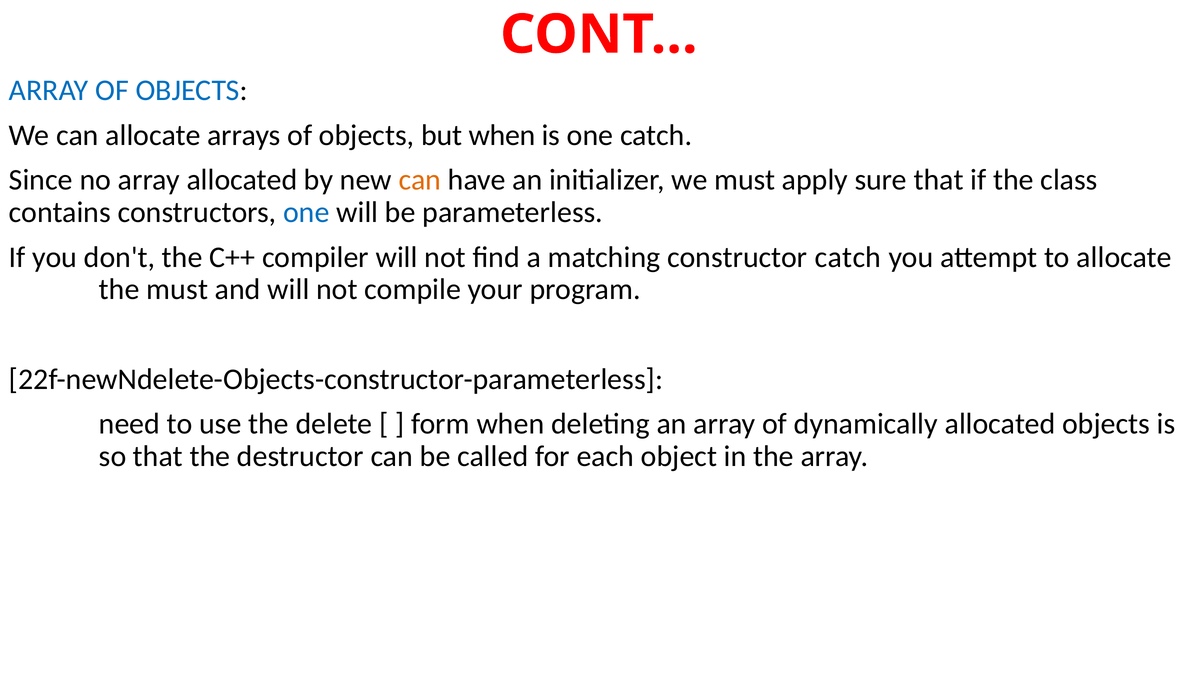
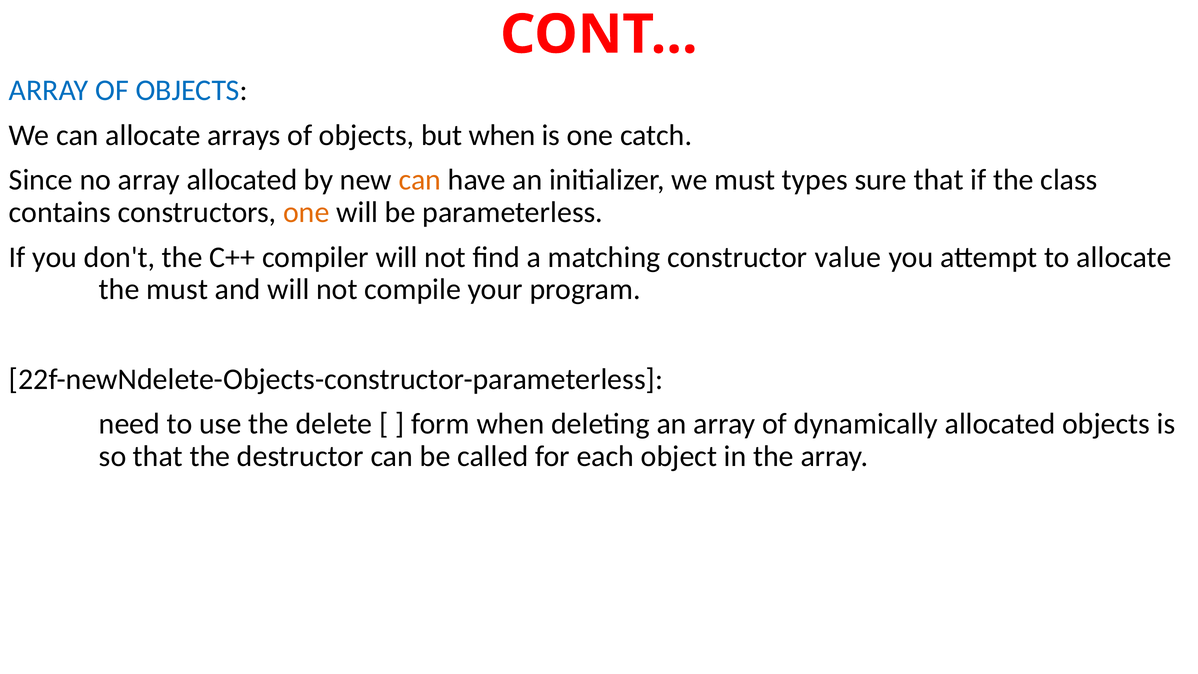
apply: apply -> types (815, 180)
one colour: blue -> orange (306, 212)
constructor catch: catch -> value (848, 257)
